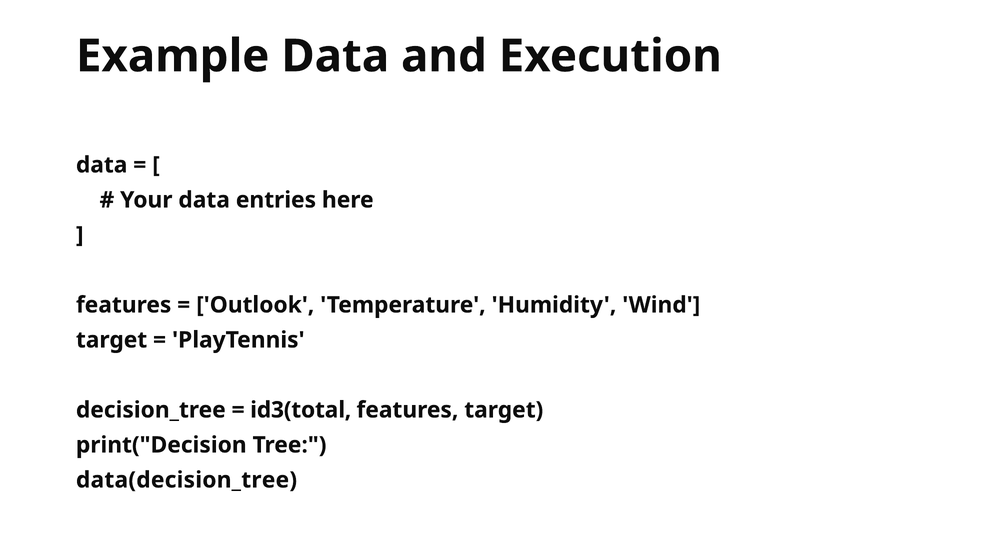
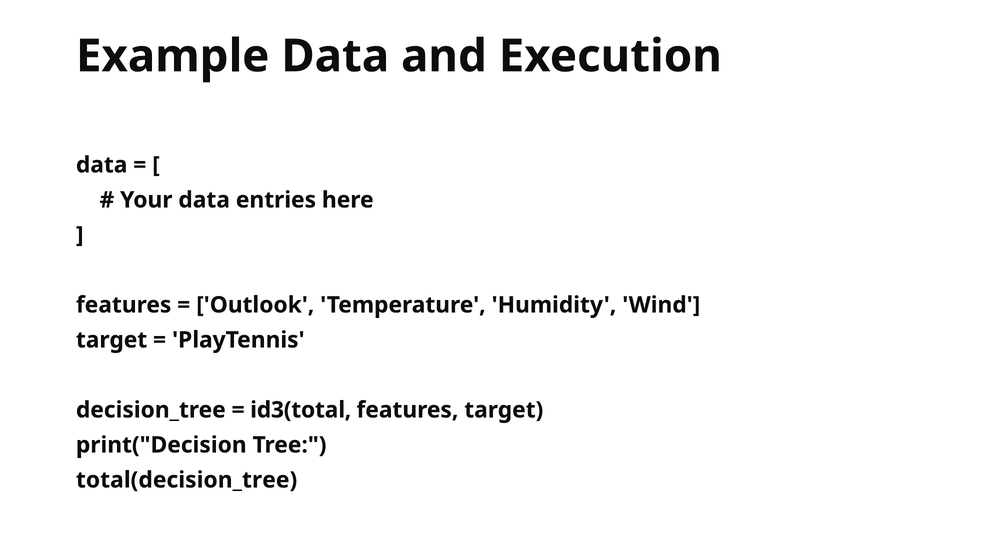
data(decision_tree: data(decision_tree -> total(decision_tree (187, 480)
